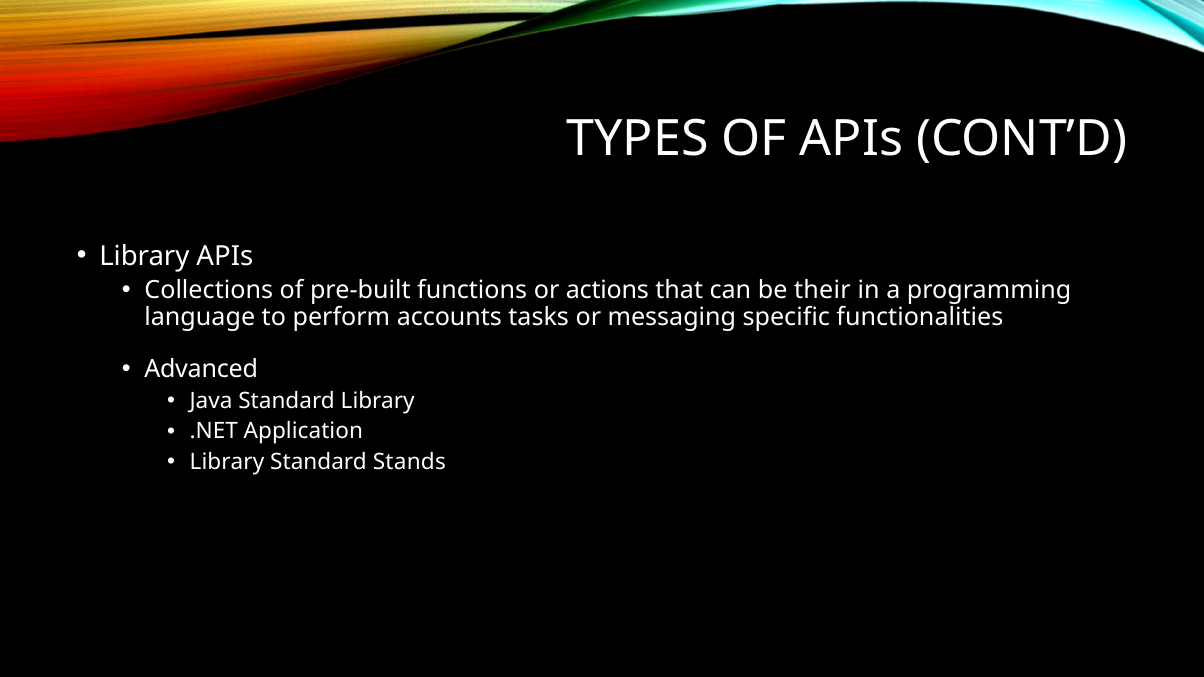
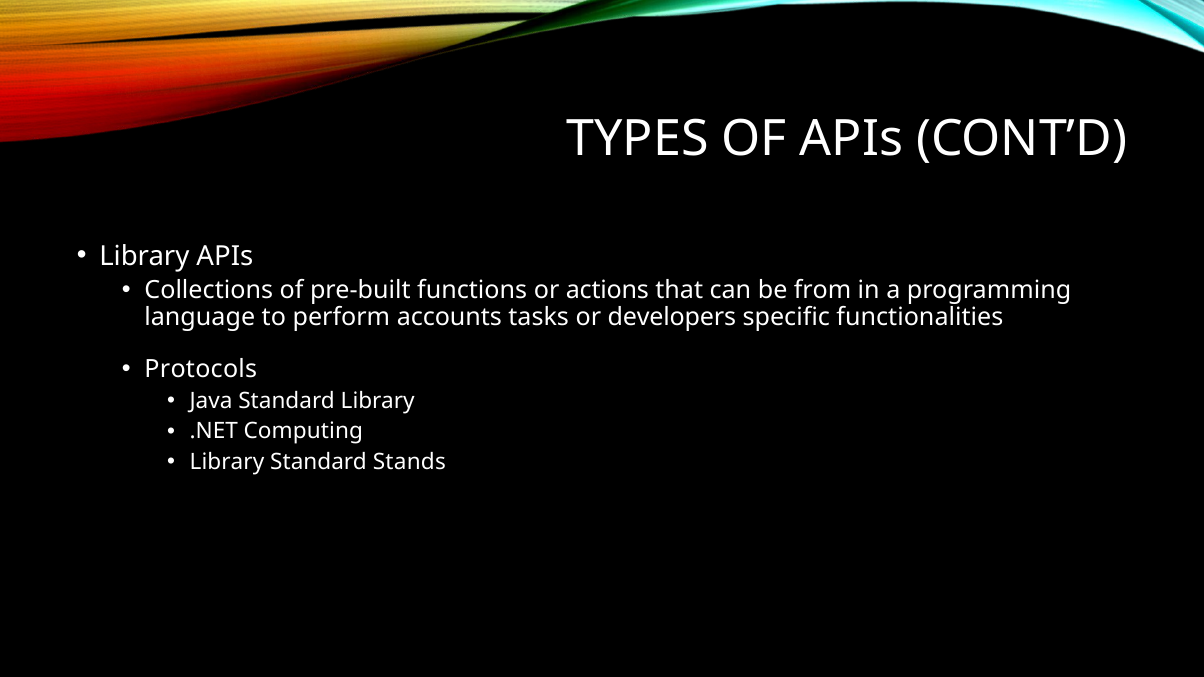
their: their -> from (823, 291)
messaging: messaging -> developers (672, 318)
Advanced: Advanced -> Protocols (201, 369)
Application: Application -> Computing (303, 432)
